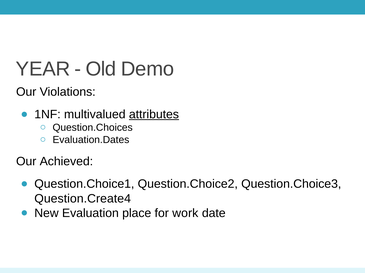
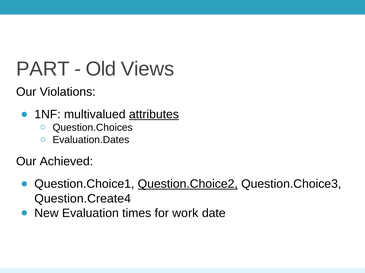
YEAR: YEAR -> PART (43, 69)
Demo: Demo -> Views (147, 69)
Question.Choice2 underline: none -> present (188, 184)
place: place -> times (137, 214)
